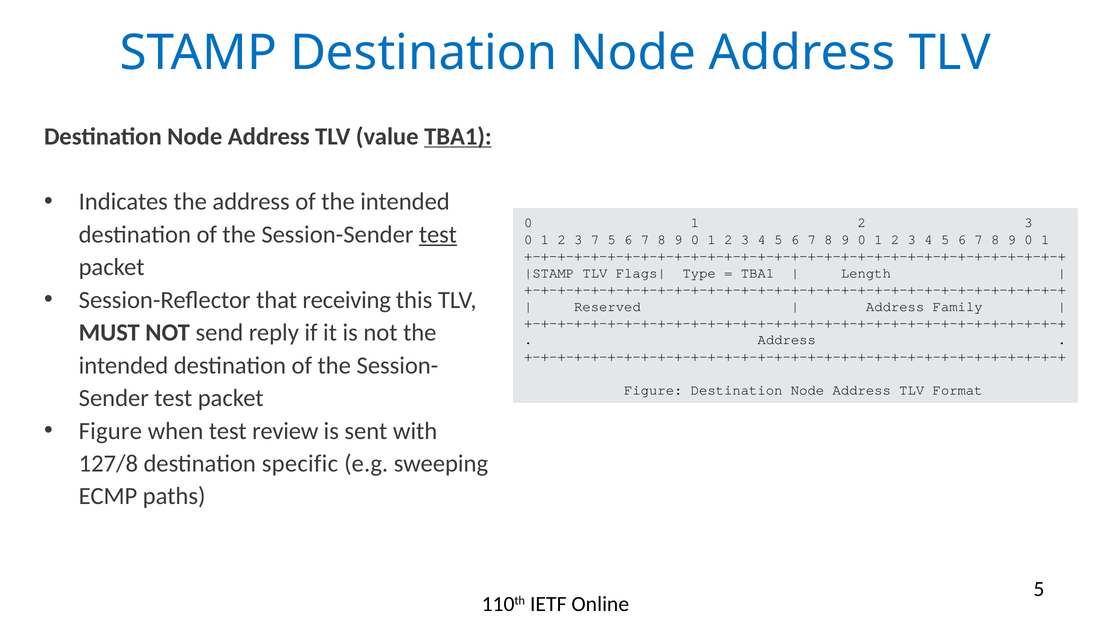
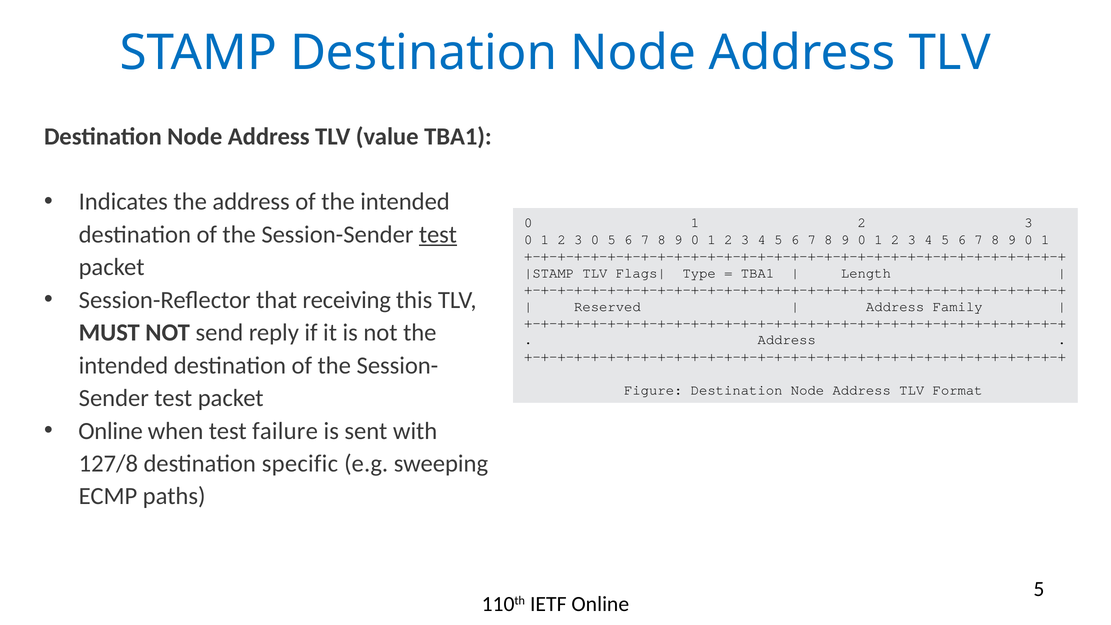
TBA1 underline: present -> none (458, 136)
7: 7 -> 0 (595, 240)
Figure: Figure -> Online (111, 431)
review: review -> failure (285, 431)
